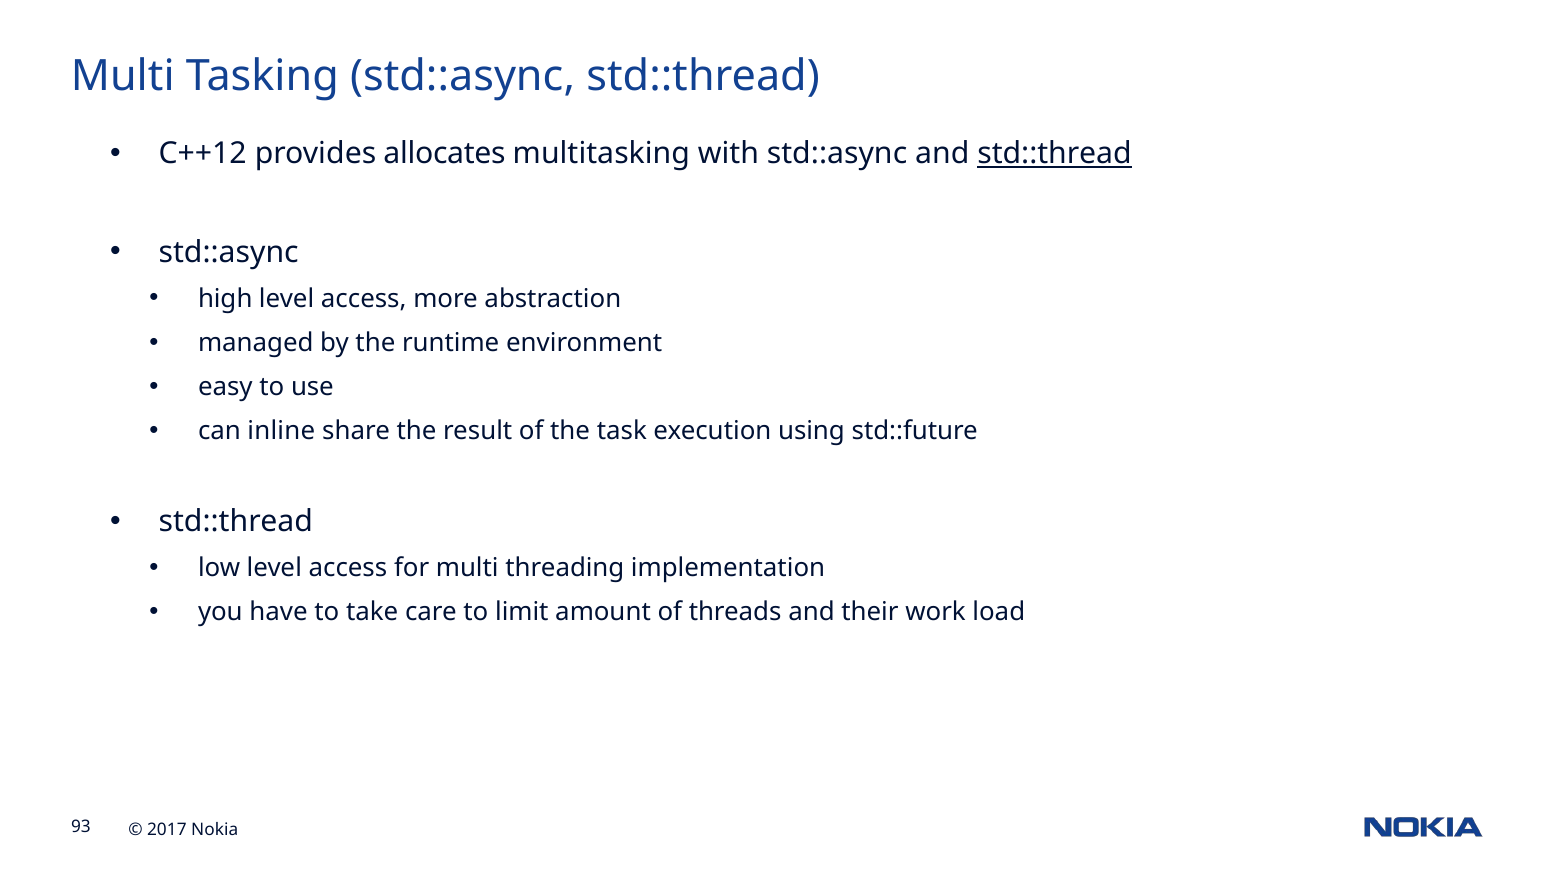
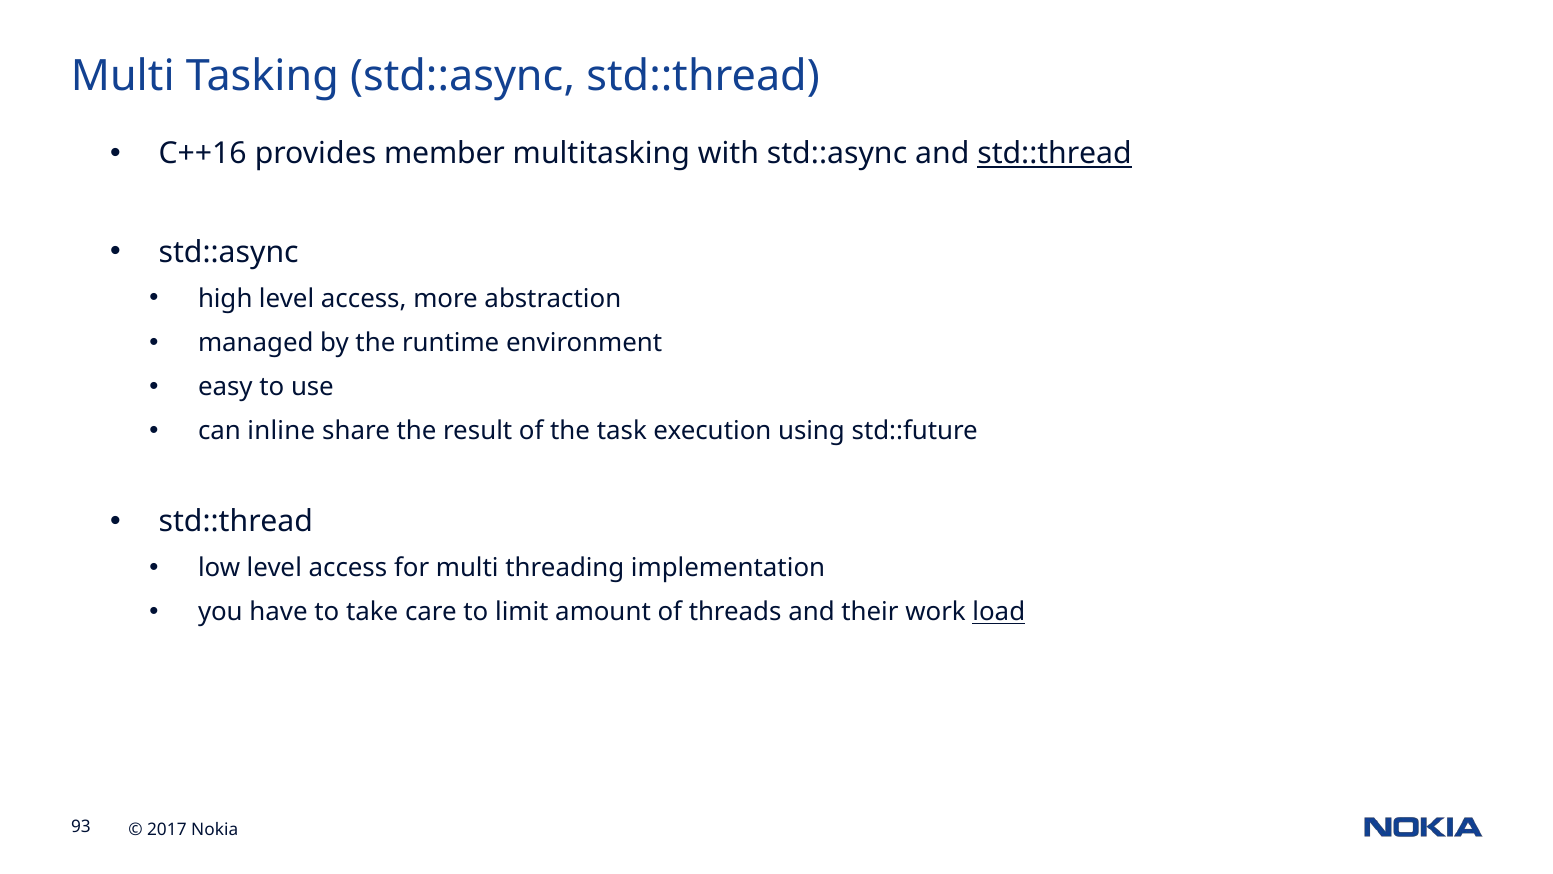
C++12: C++12 -> C++16 (203, 154)
allocates: allocates -> member (444, 154)
load underline: none -> present (999, 612)
